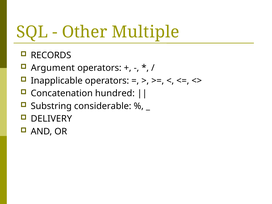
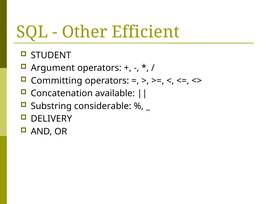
Multiple: Multiple -> Efficient (146, 32)
RECORDS: RECORDS -> STUDENT (51, 55)
Inapplicable: Inapplicable -> Committing (57, 81)
hundred: hundred -> available (115, 93)
